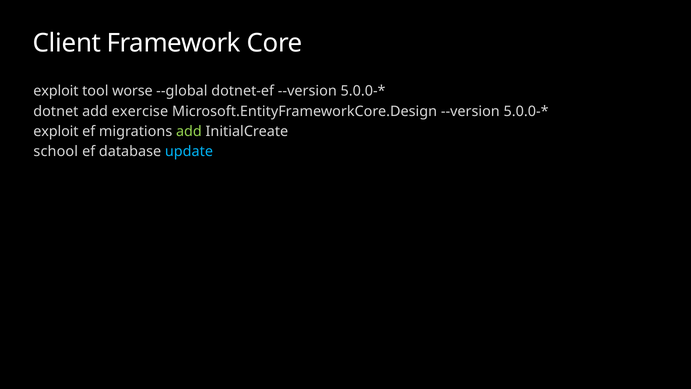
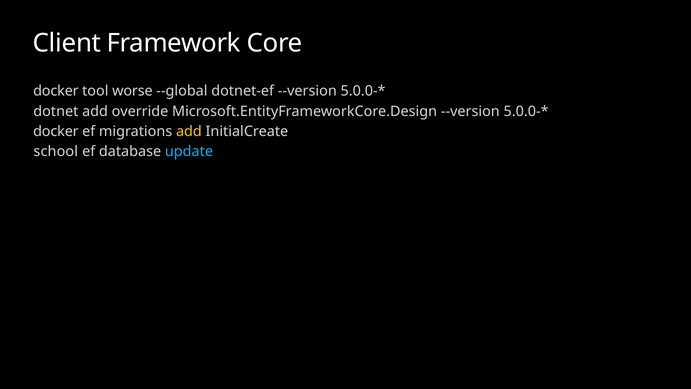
exploit: exploit -> docker (56, 91)
exercise: exercise -> override (140, 111)
exploit: exploit -> docker (56, 131)
add colour: light green -> yellow (189, 131)
